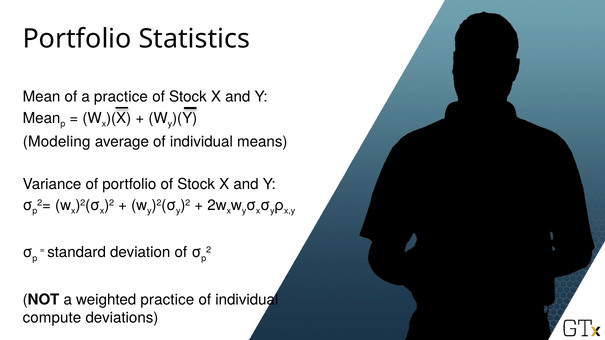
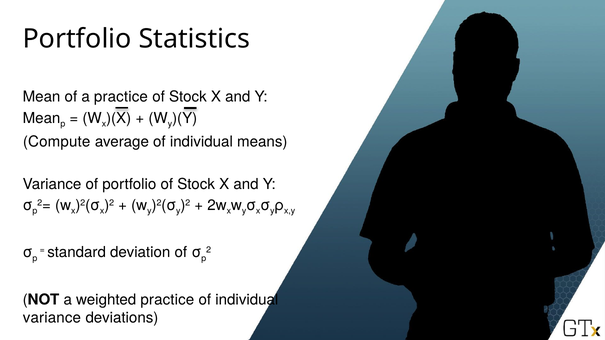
Modeling: Modeling -> Compute (57, 142)
compute: compute -> variance (52, 318)
